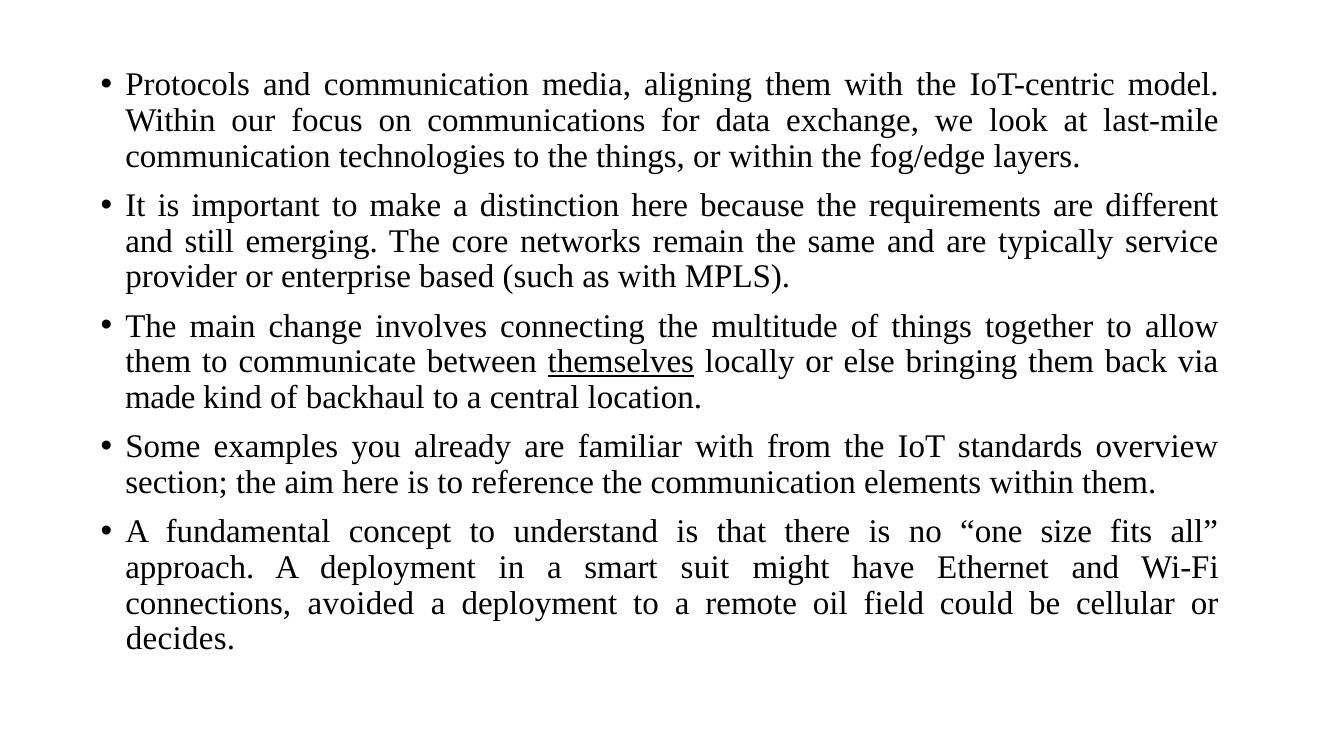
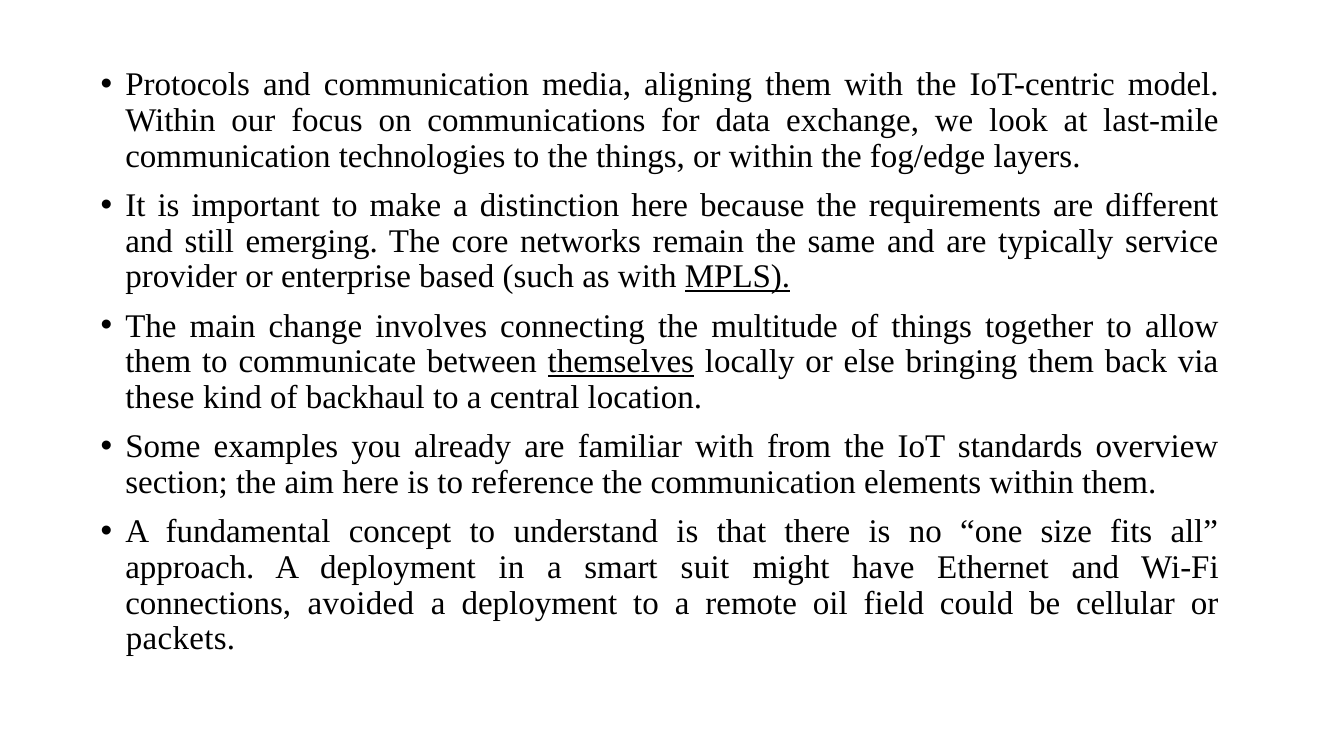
MPLS underline: none -> present (738, 277)
made: made -> these (160, 397)
decides: decides -> packets (181, 639)
